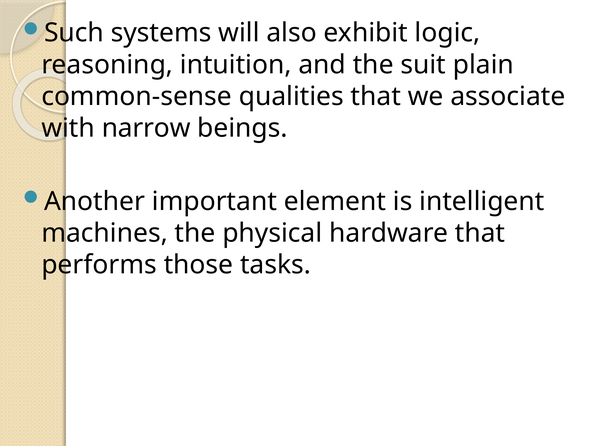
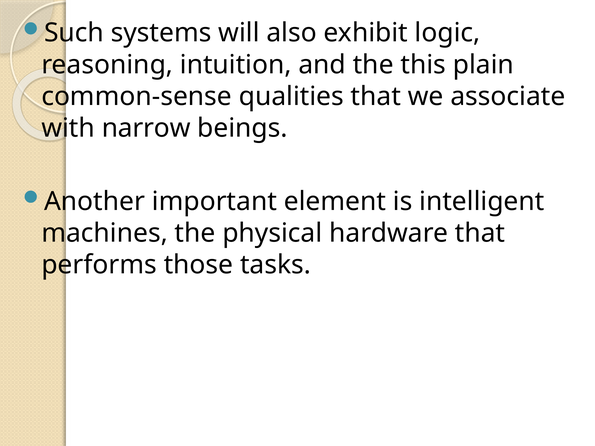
suit: suit -> this (423, 65)
